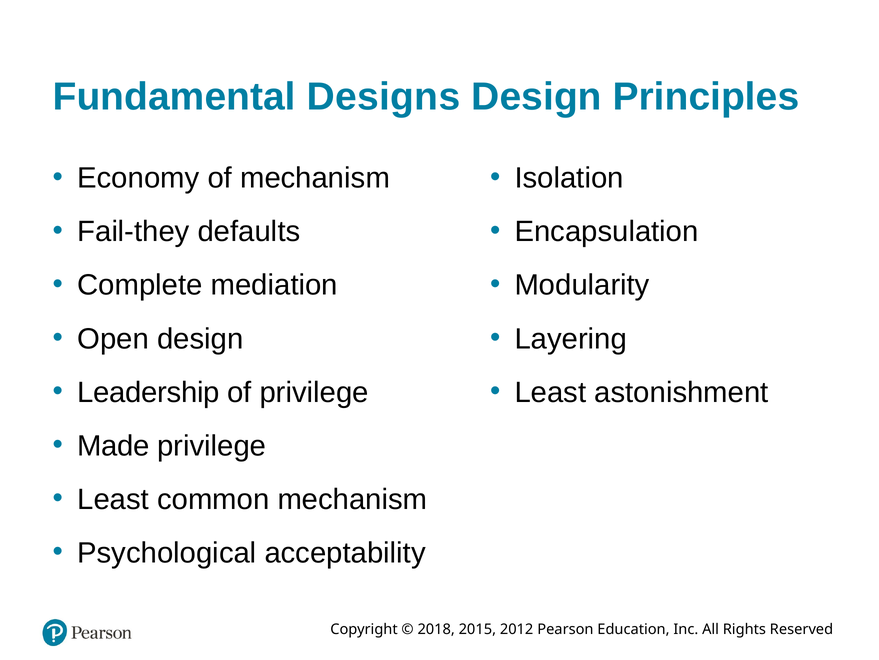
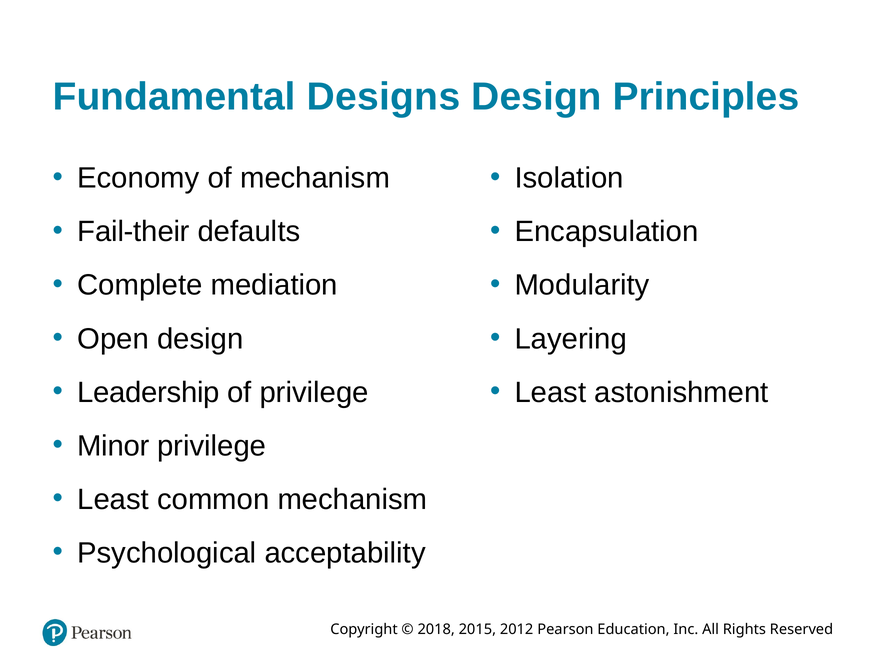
Fail-they: Fail-they -> Fail-their (134, 231)
Made: Made -> Minor (113, 445)
